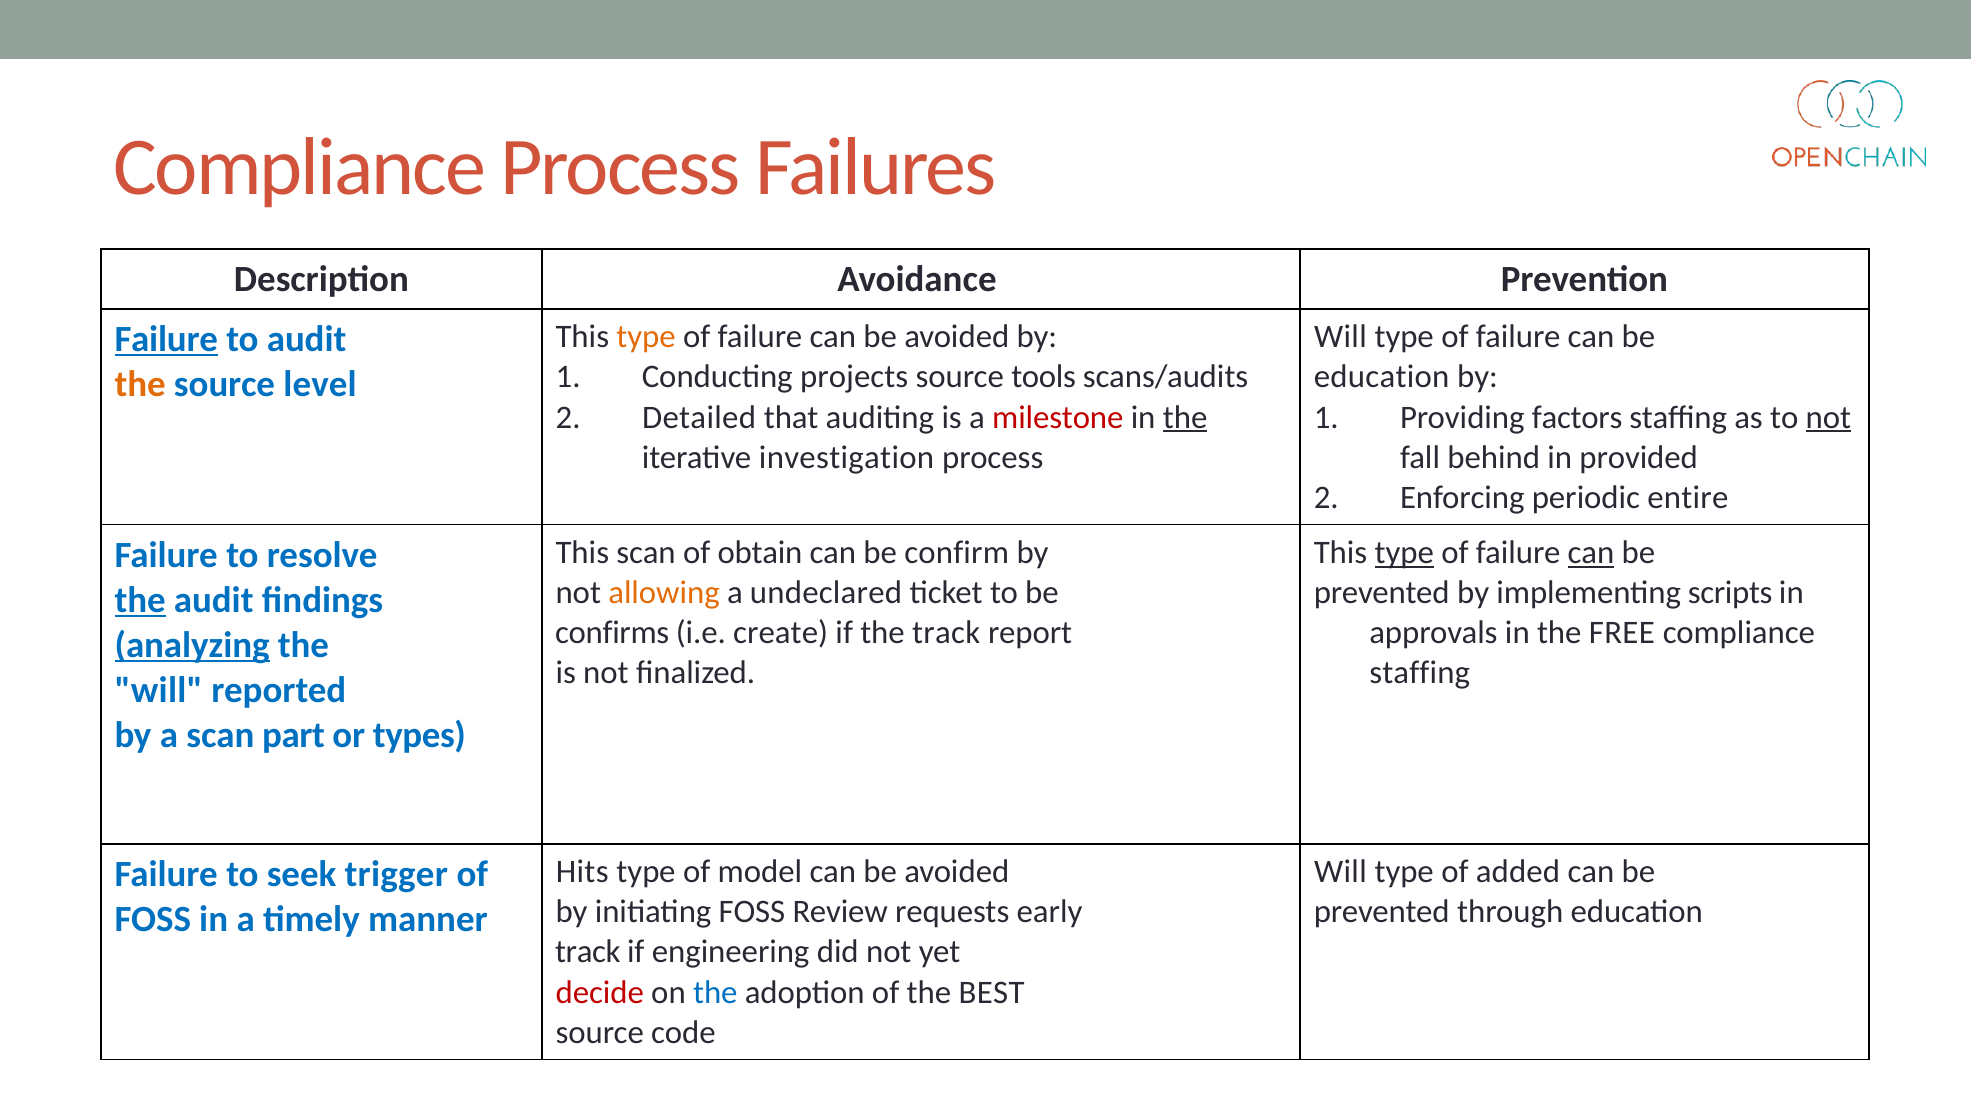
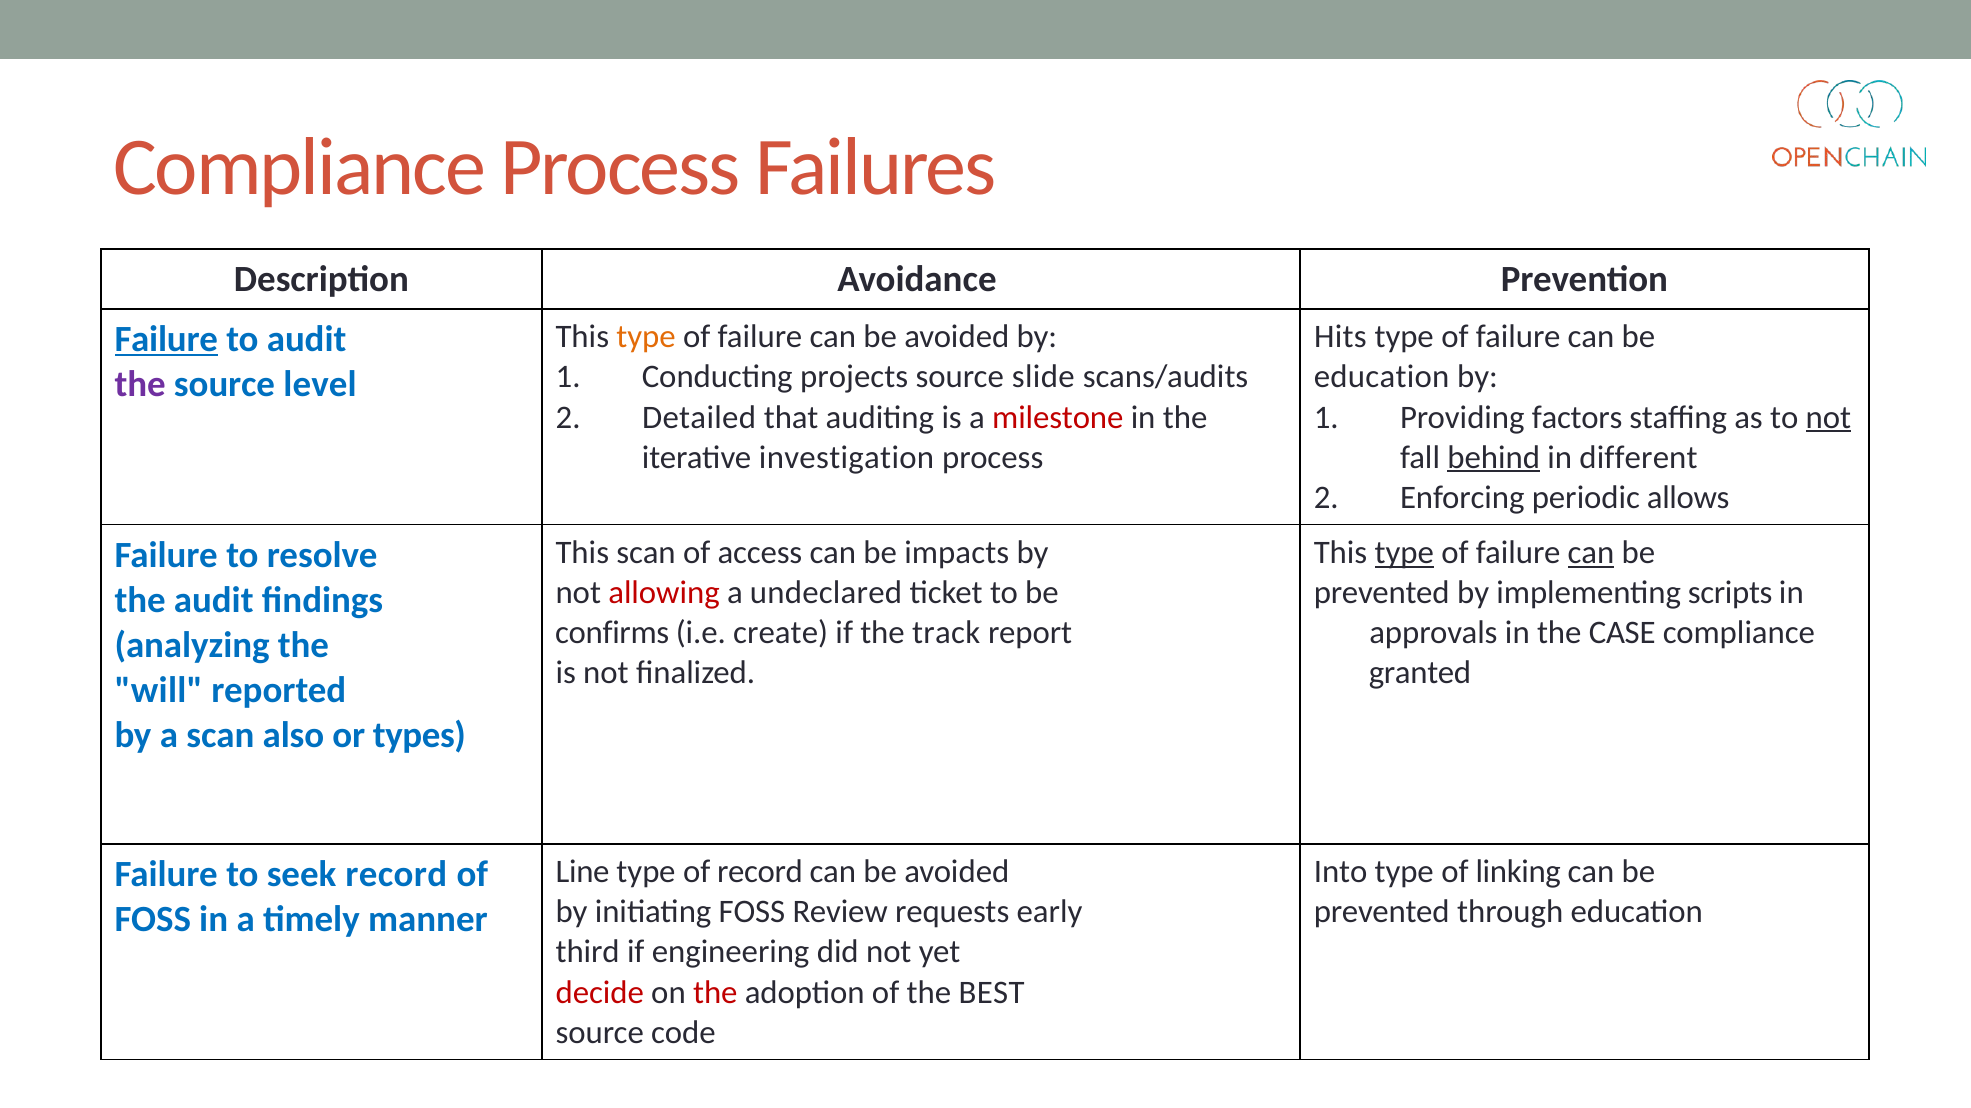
Will: Will -> Hits (1340, 337)
tools: tools -> slide (1043, 377)
the colour: orange -> purple (140, 385)
the underline: present -> none (1185, 417)
behind underline: none -> present (1494, 458)
provided: provided -> different (1638, 458)
entire: entire -> allows (1688, 498)
obtain: obtain -> access (760, 553)
confirm: confirm -> impacts (957, 553)
allowing colour: orange -> red (664, 593)
the underline: present -> none (140, 600)
FREE: FREE -> CASE (1622, 633)
analyzing underline: present -> none (192, 646)
staffing: staffing -> granted (1420, 673)
part: part -> also (293, 736)
Hits: Hits -> Line (583, 872)
of model: model -> record (760, 872)
Will: Will -> Into (1341, 872)
added: added -> linking (1518, 872)
seek trigger: trigger -> record (396, 875)
track: track -> third (588, 953)
the colour: blue -> red (715, 993)
